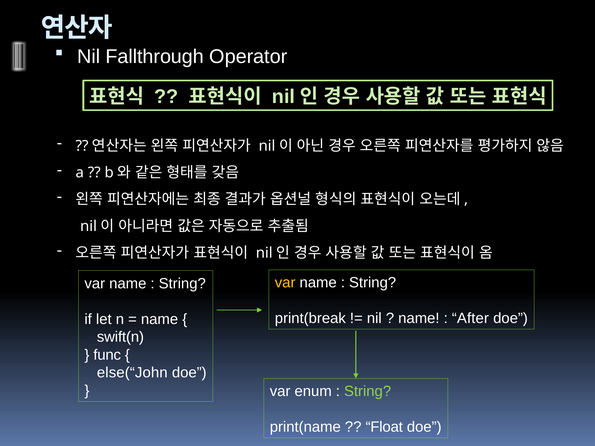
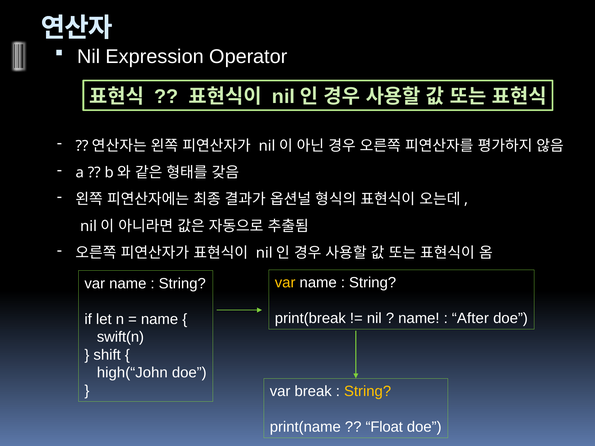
Fallthrough: Fallthrough -> Expression (155, 57)
func: func -> shift (107, 355)
else(“John: else(“John -> high(“John (132, 373)
enum: enum -> break (313, 391)
String colour: light green -> yellow (368, 391)
